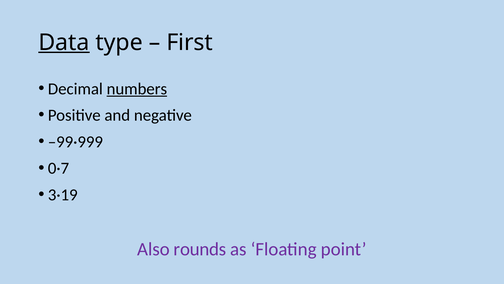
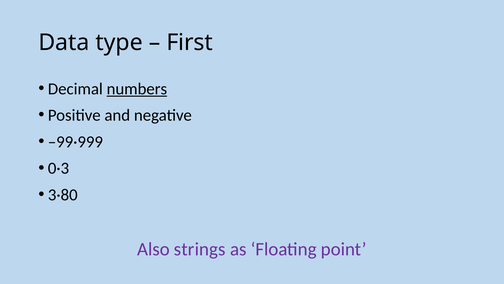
Data underline: present -> none (64, 42)
0·7: 0·7 -> 0·3 (58, 168)
3·19: 3·19 -> 3·80 (63, 195)
rounds: rounds -> strings (200, 249)
